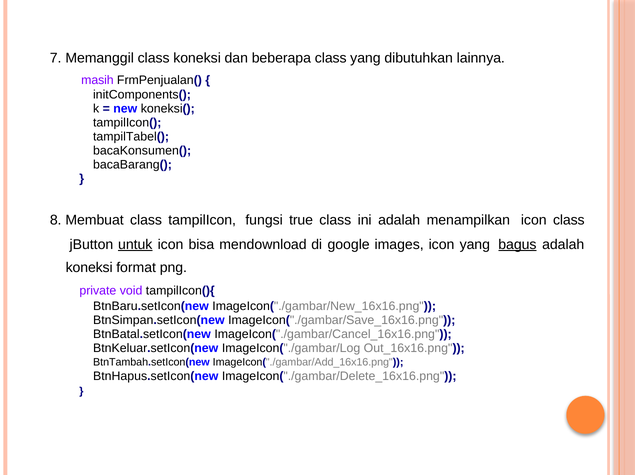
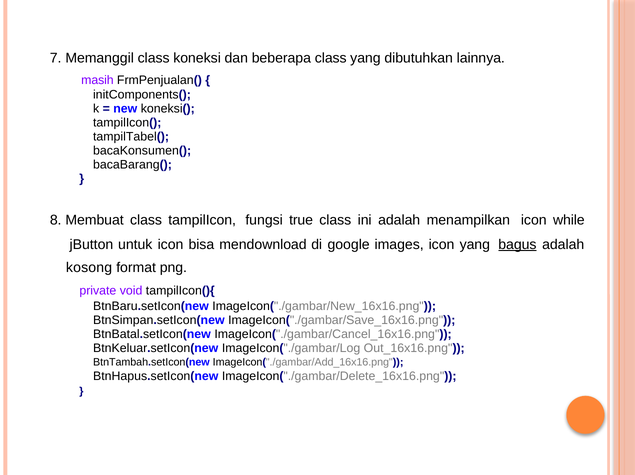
icon class: class -> while (569, 220)
untuk underline: present -> none (135, 245)
koneksi: koneksi -> kosong (89, 268)
